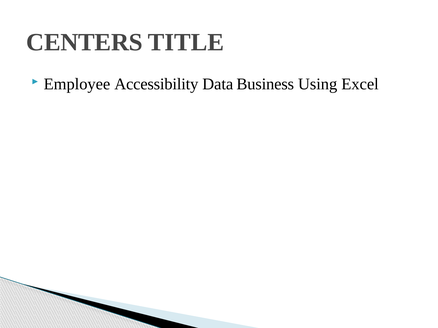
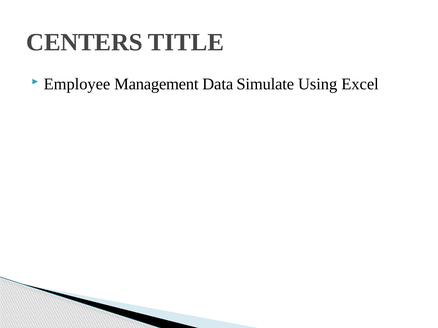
Accessibility: Accessibility -> Management (156, 84)
Business: Business -> Simulate (265, 84)
